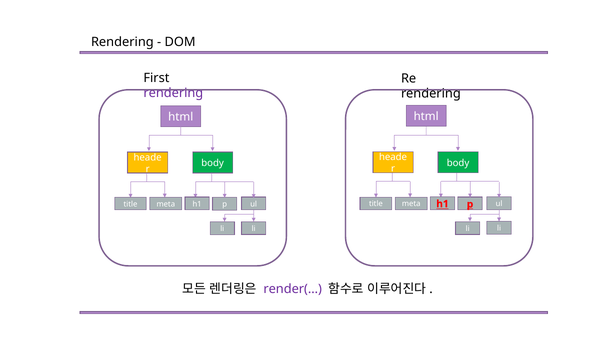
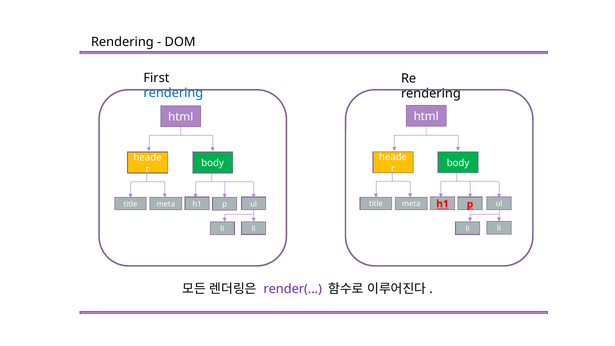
rendering colour: purple -> blue (173, 93)
